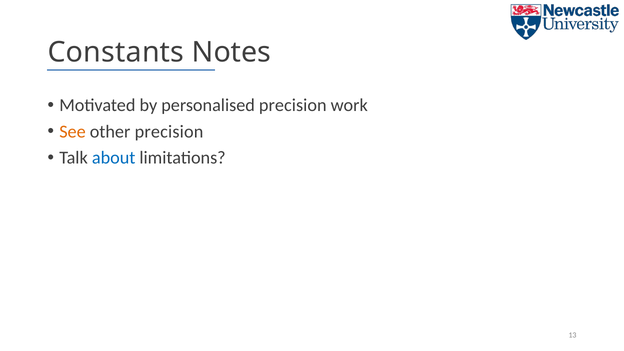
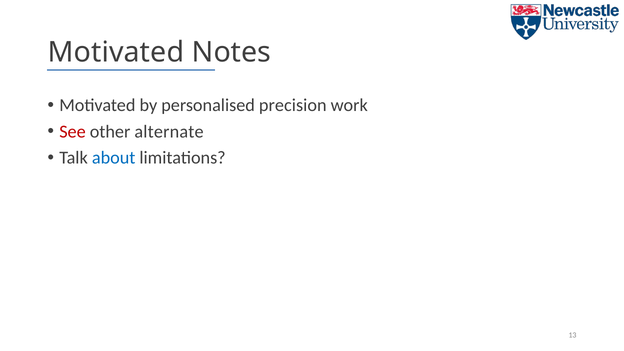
Constants: Constants -> Motivated (116, 52)
See colour: orange -> red (72, 132)
other precision: precision -> alternate (169, 132)
